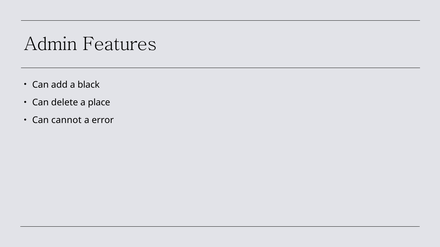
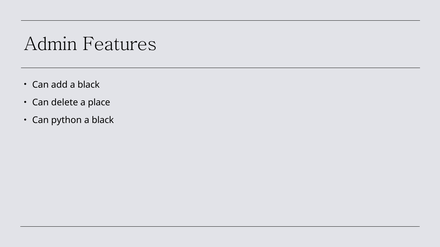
cannot: cannot -> python (66, 120)
error: error -> black (103, 120)
